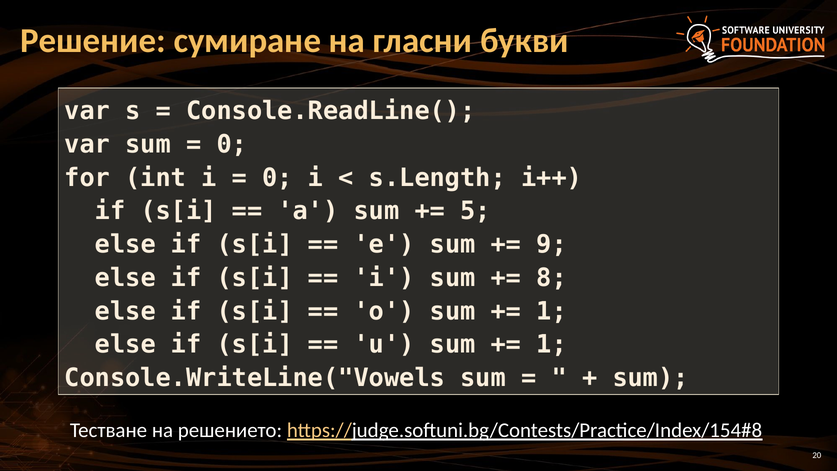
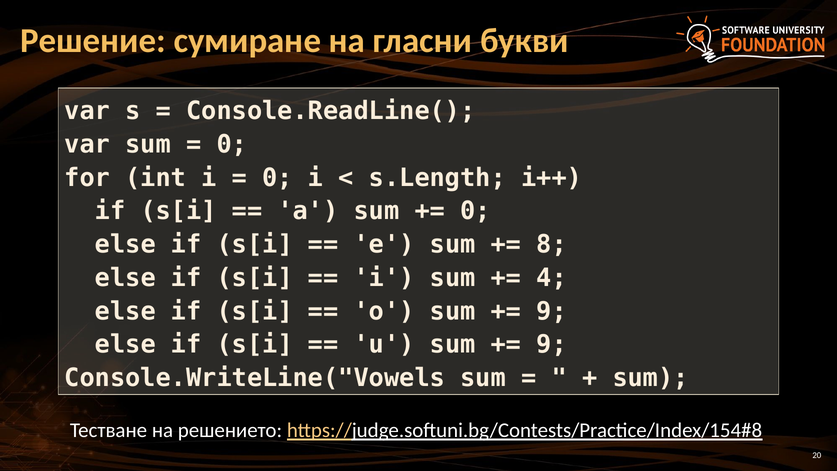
5: 5 -> 0 (475, 211)
9: 9 -> 8 (552, 244)
8: 8 -> 4 (552, 278)
1: 1 -> 9 (552, 311)
1: 1 -> 9 (552, 345)
